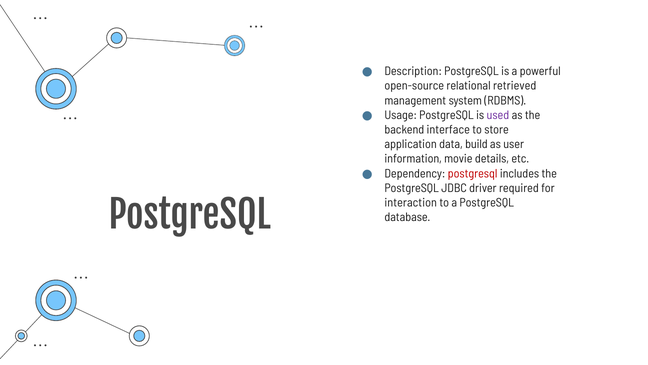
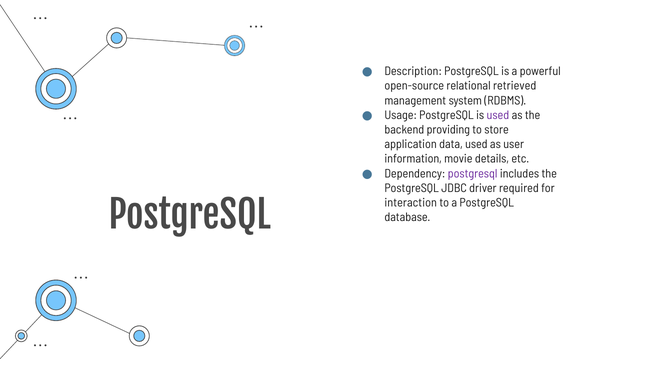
interface: interface -> providing (448, 130)
data build: build -> used (476, 144)
postgresql colour: red -> purple (473, 173)
